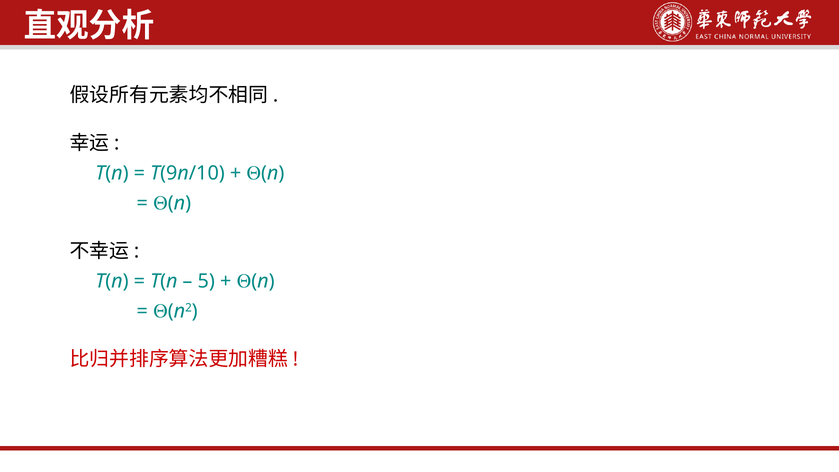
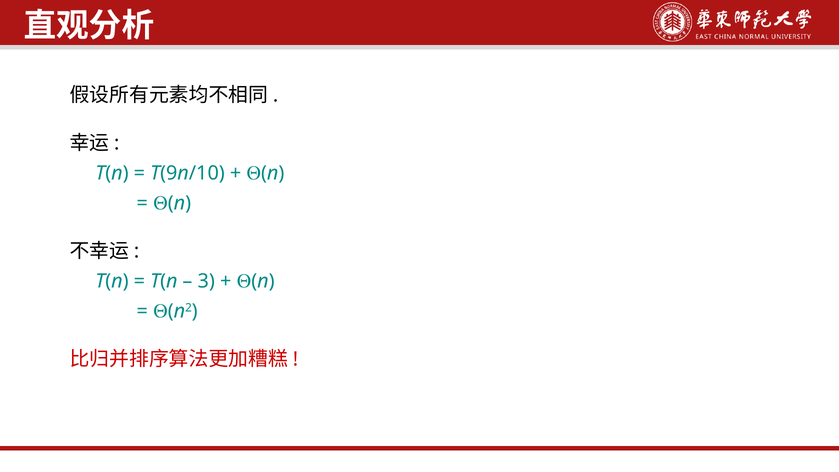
5: 5 -> 3 (206, 281)
